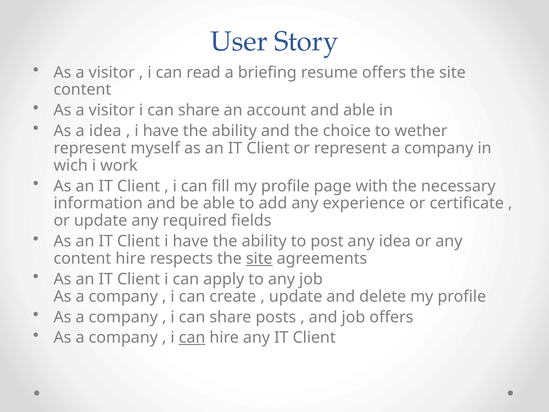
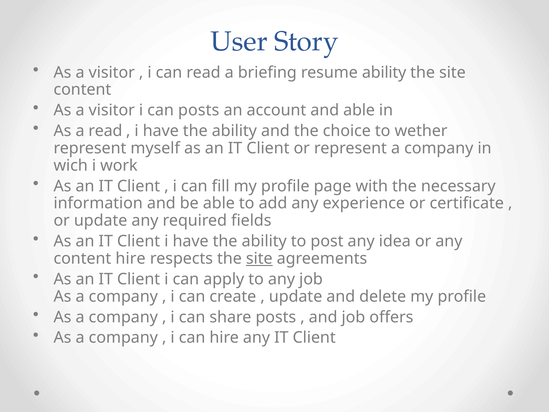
resume offers: offers -> ability (384, 72)
visitor i can share: share -> posts (199, 110)
a idea: idea -> read (105, 131)
can underline: present -> none (192, 337)
